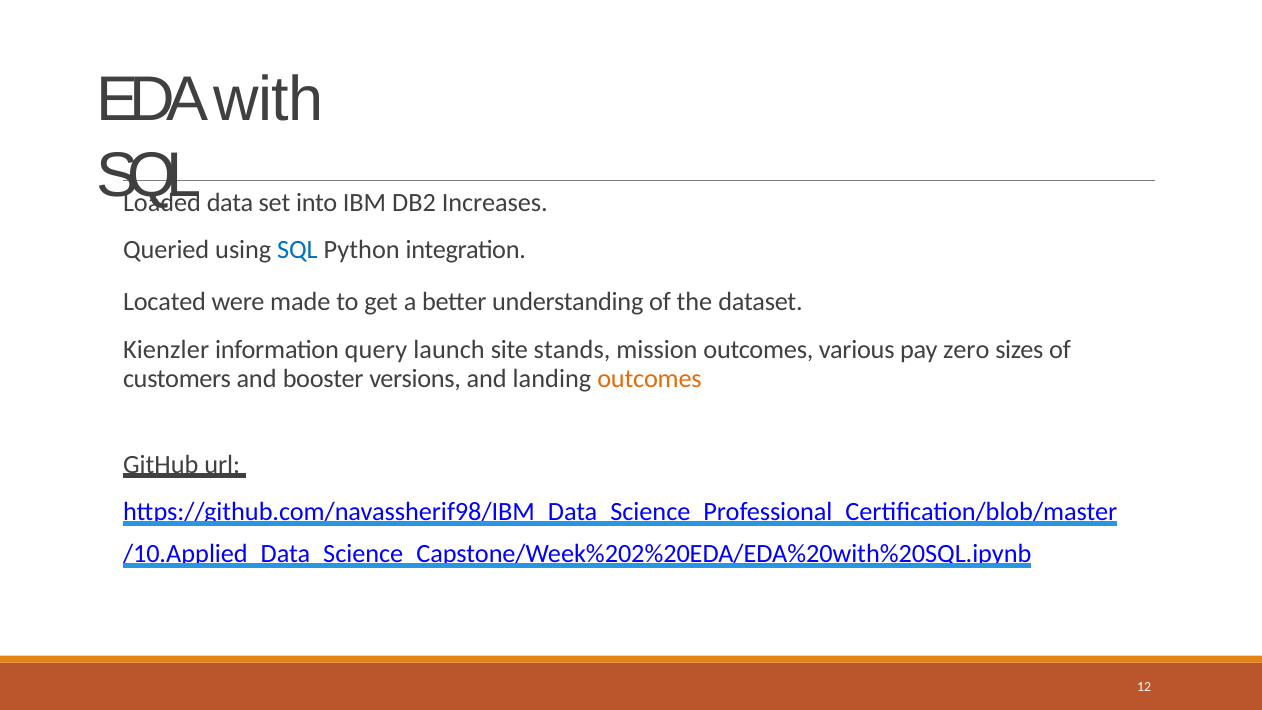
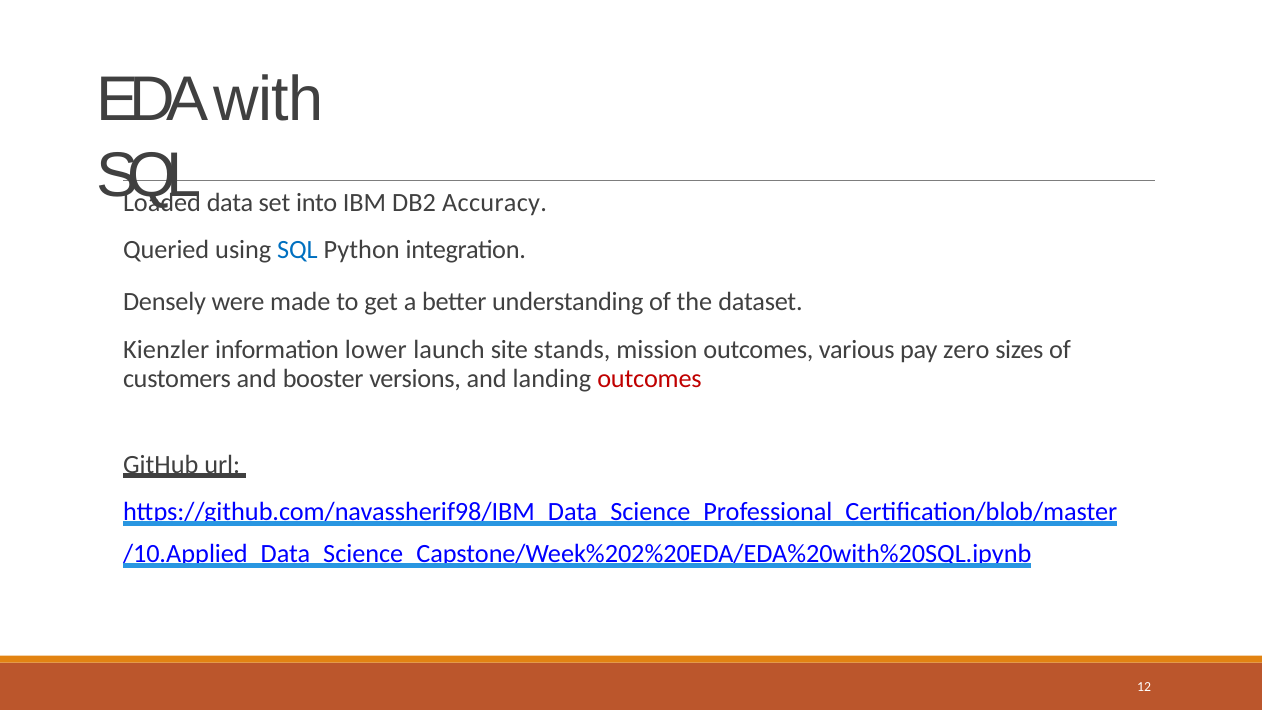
Increases: Increases -> Accuracy (495, 202)
Located: Located -> Densely (165, 301)
query: query -> lower (376, 349)
outcomes colour: orange -> red (649, 378)
